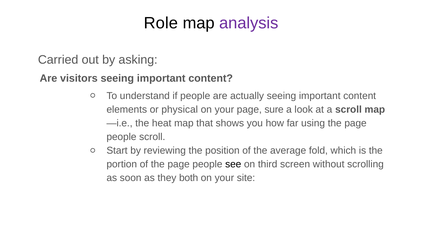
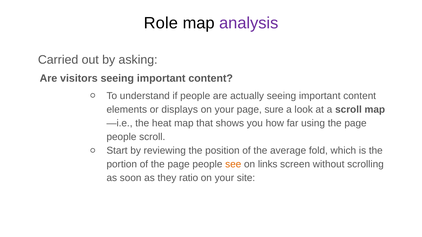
physical: physical -> displays (180, 110)
see colour: black -> orange (233, 165)
third: third -> links (268, 165)
both: both -> ratio (189, 178)
